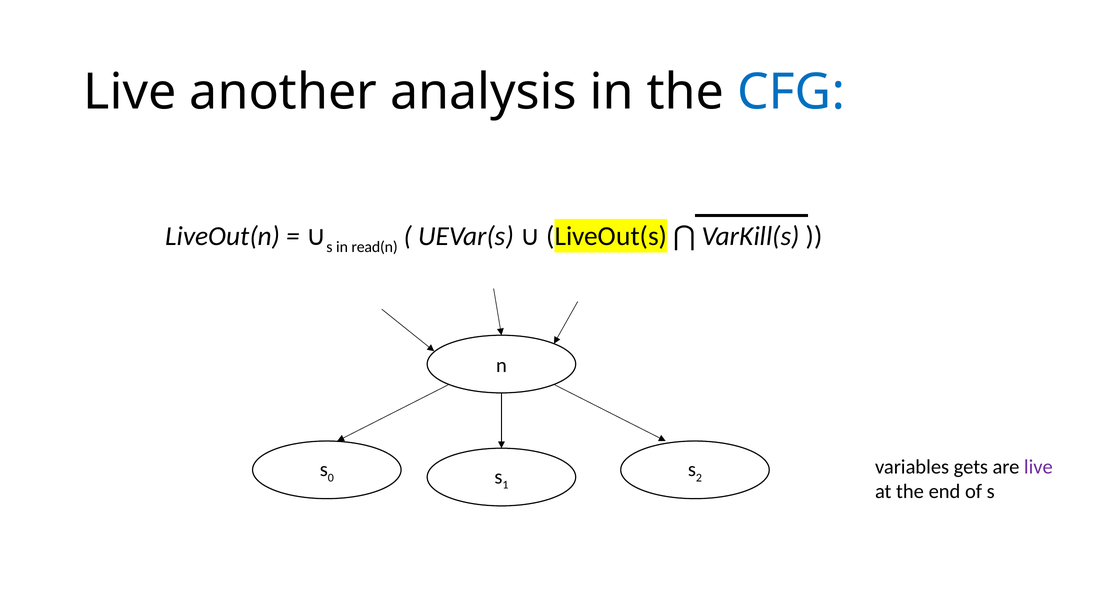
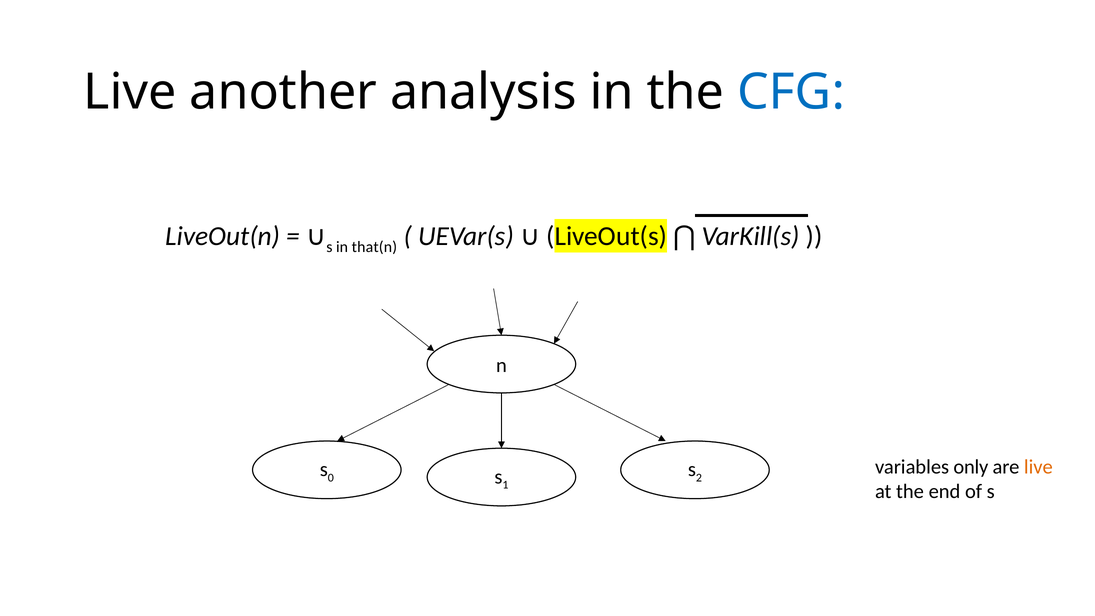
read(n: read(n -> that(n (374, 247)
gets: gets -> only (971, 467)
live colour: purple -> orange (1038, 467)
